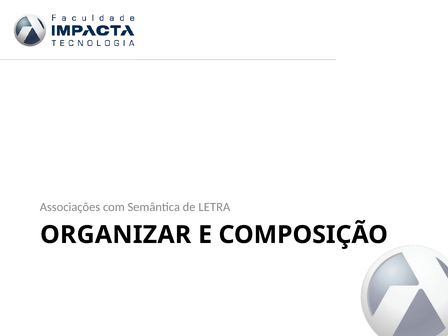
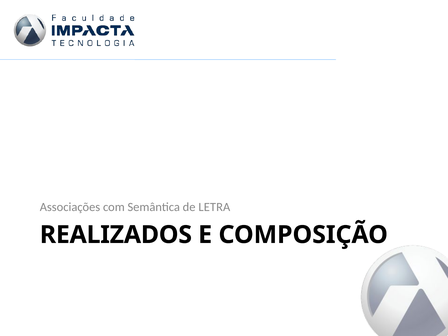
ORGANIZAR: ORGANIZAR -> REALIZADOS (116, 235)
